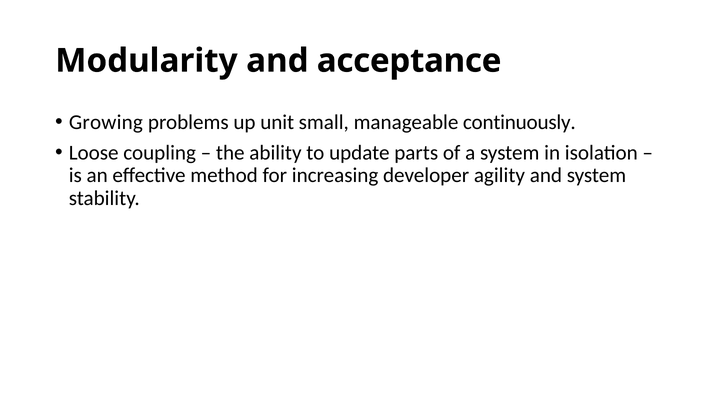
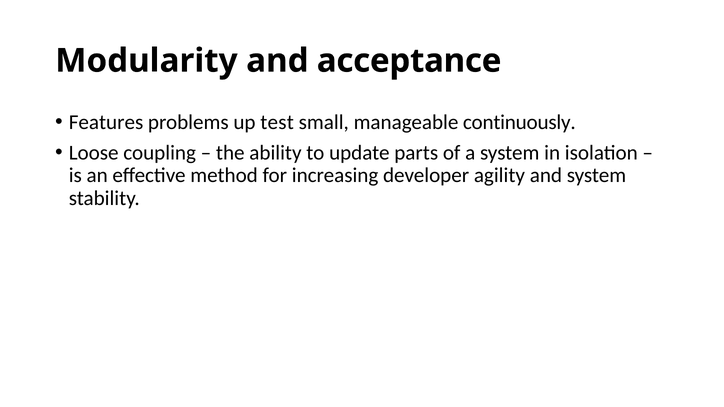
Growing: Growing -> Features (106, 122)
unit: unit -> test (277, 122)
